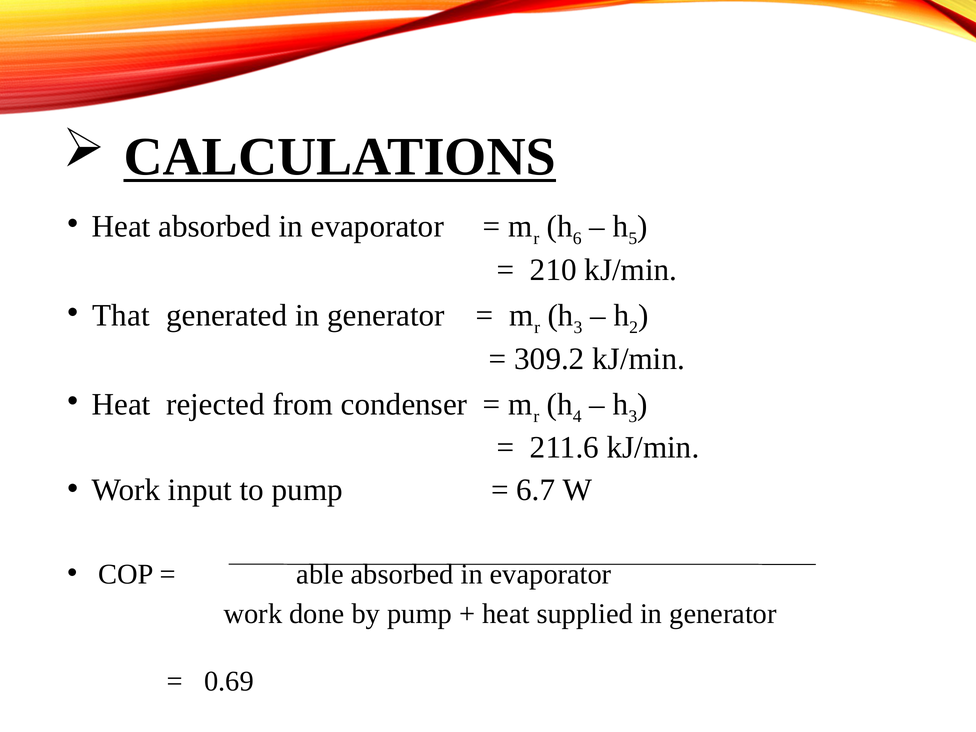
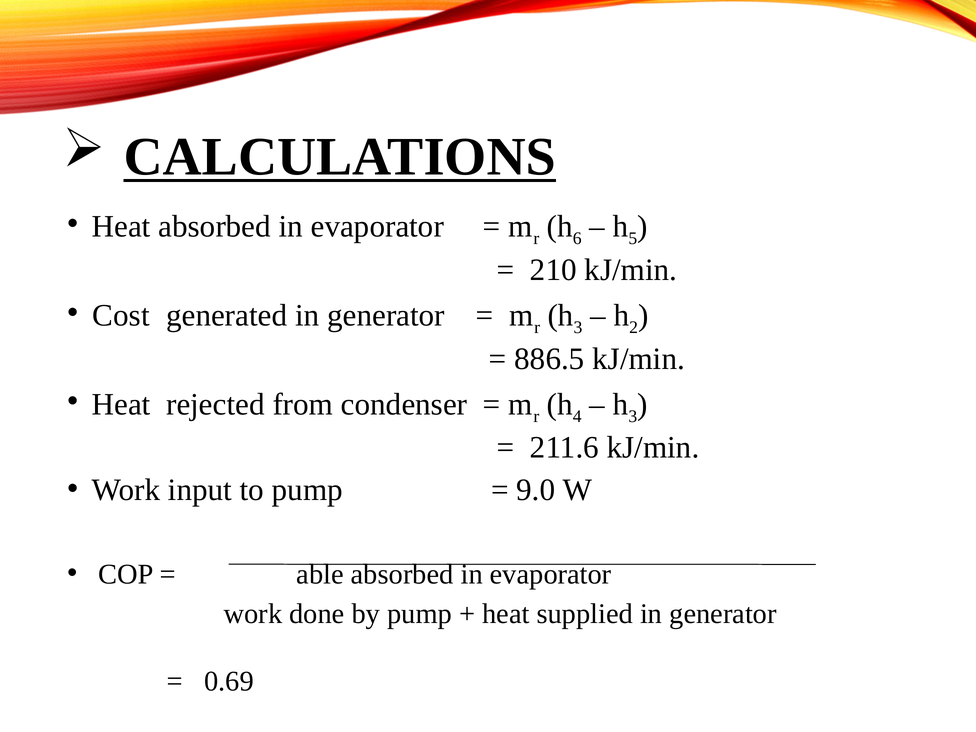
That: That -> Cost (121, 315)
309.2: 309.2 -> 886.5 (549, 359)
6.7: 6.7 -> 9.0 (536, 490)
